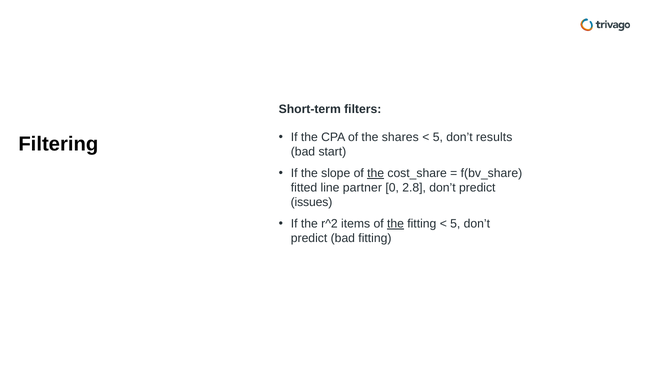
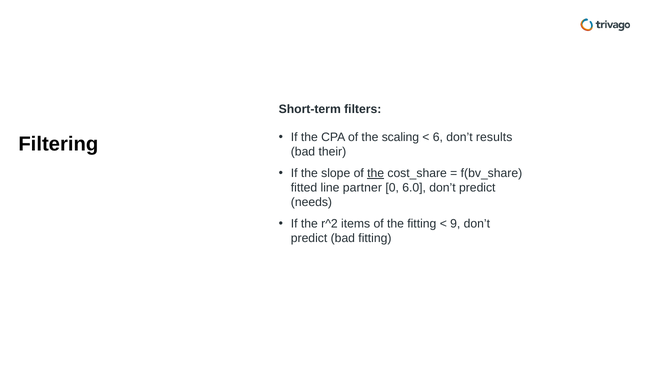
shares: shares -> scaling (400, 137)
5: 5 -> 6 (438, 137)
start: start -> their (332, 152)
2.8: 2.8 -> 6.0 (414, 188)
issues: issues -> needs (311, 203)
the underline: present -> none (395, 224)
5: 5 -> 9 (455, 224)
